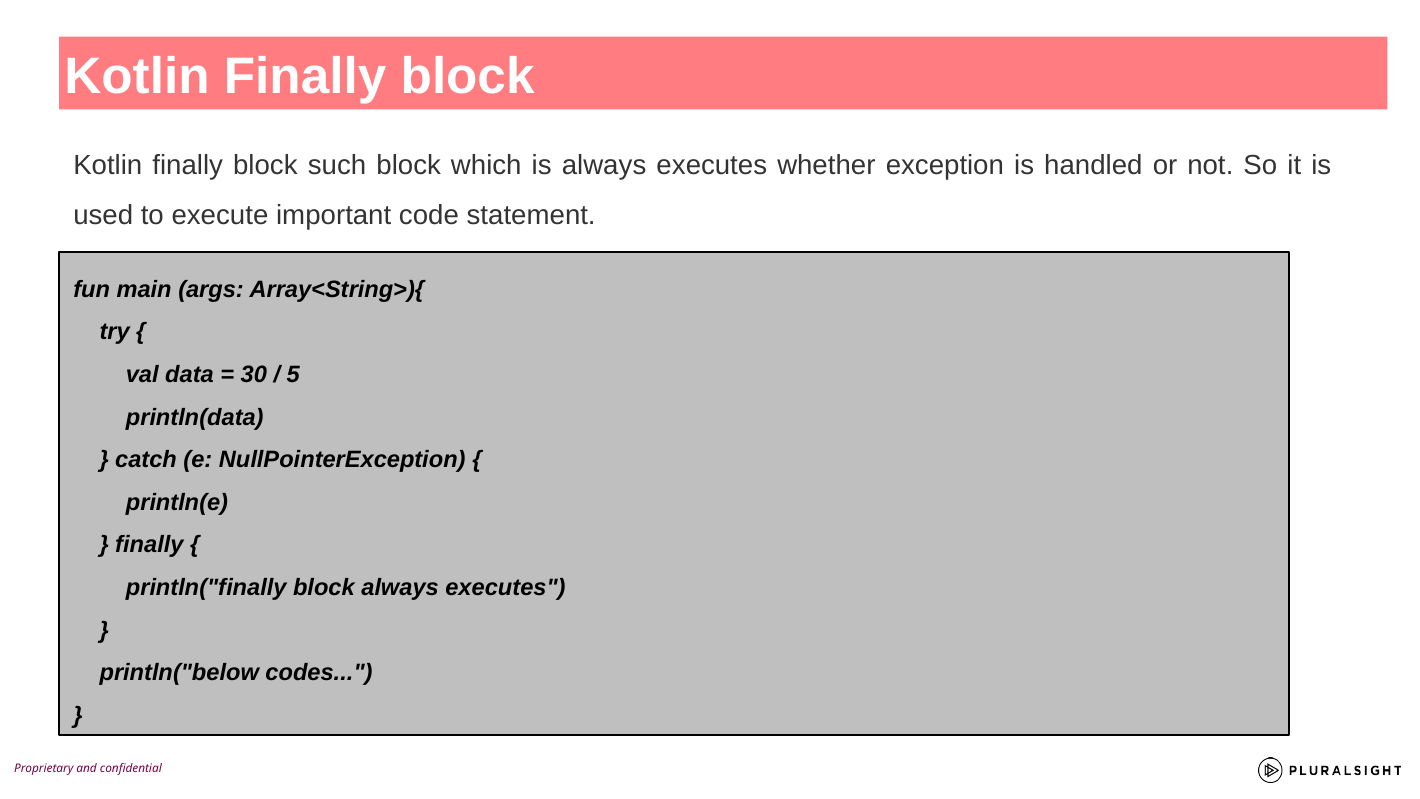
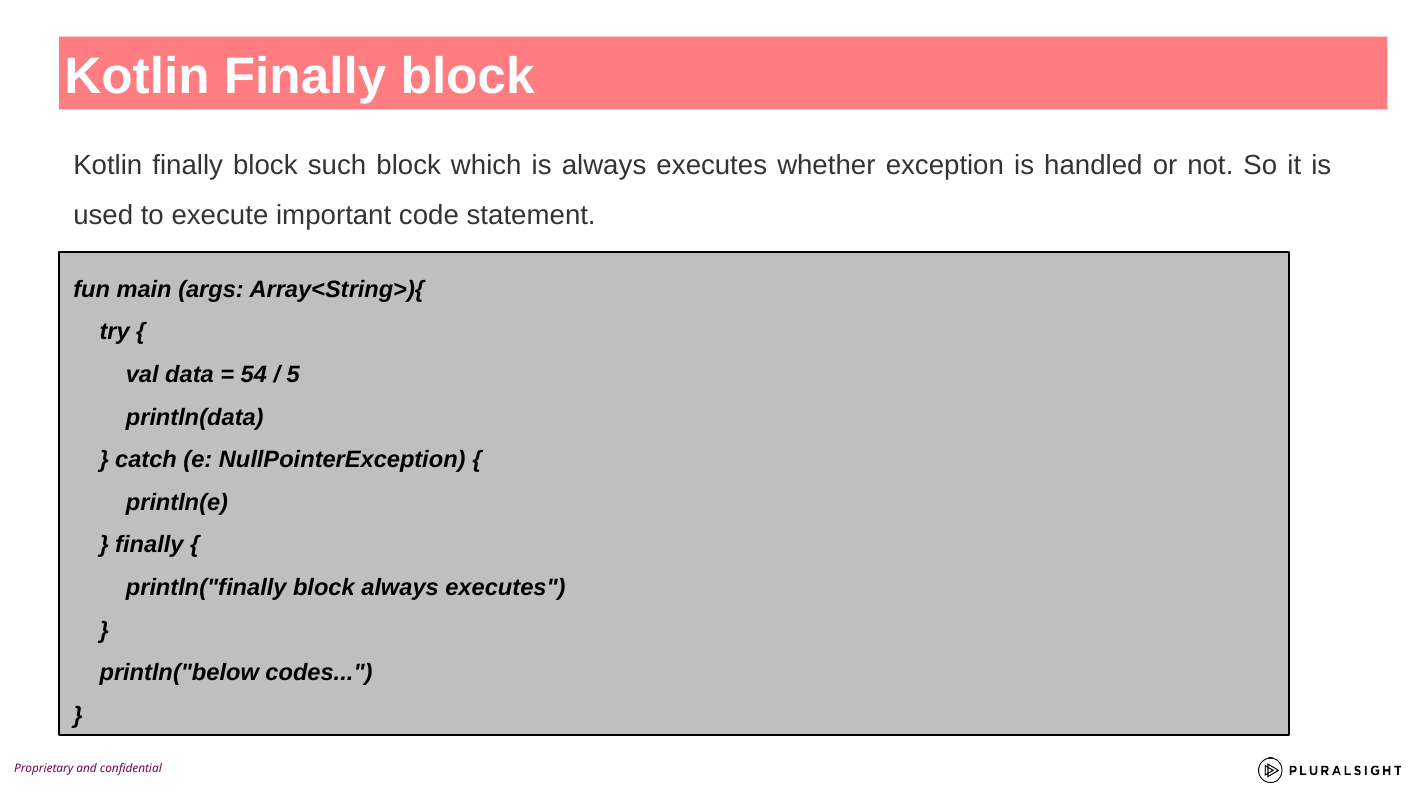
30: 30 -> 54 (254, 374)
